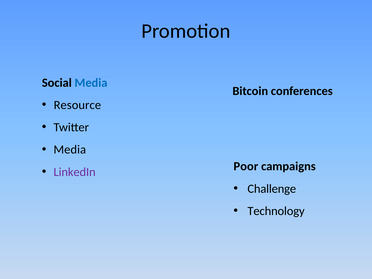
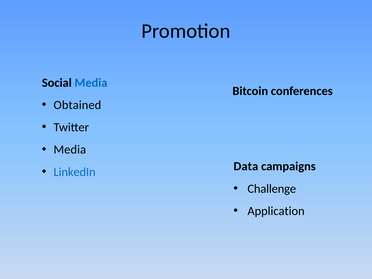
Resource: Resource -> Obtained (77, 105)
Poor: Poor -> Data (246, 166)
LinkedIn colour: purple -> blue (75, 172)
Technology: Technology -> Application (276, 211)
